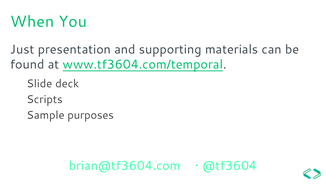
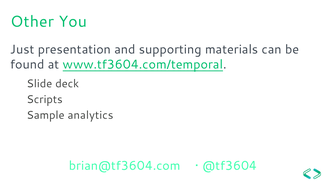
When: When -> Other (32, 21)
purposes: purposes -> analytics (90, 115)
